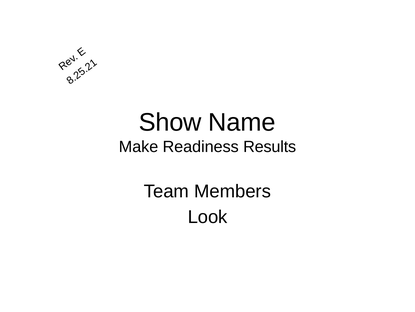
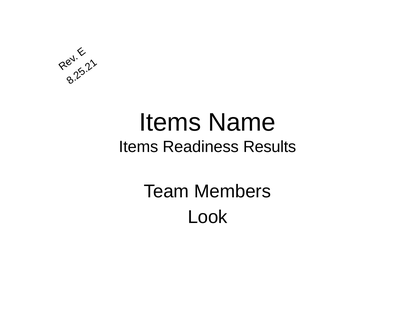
Show: Show -> Items (170, 122)
Make: Make -> Items (139, 146)
